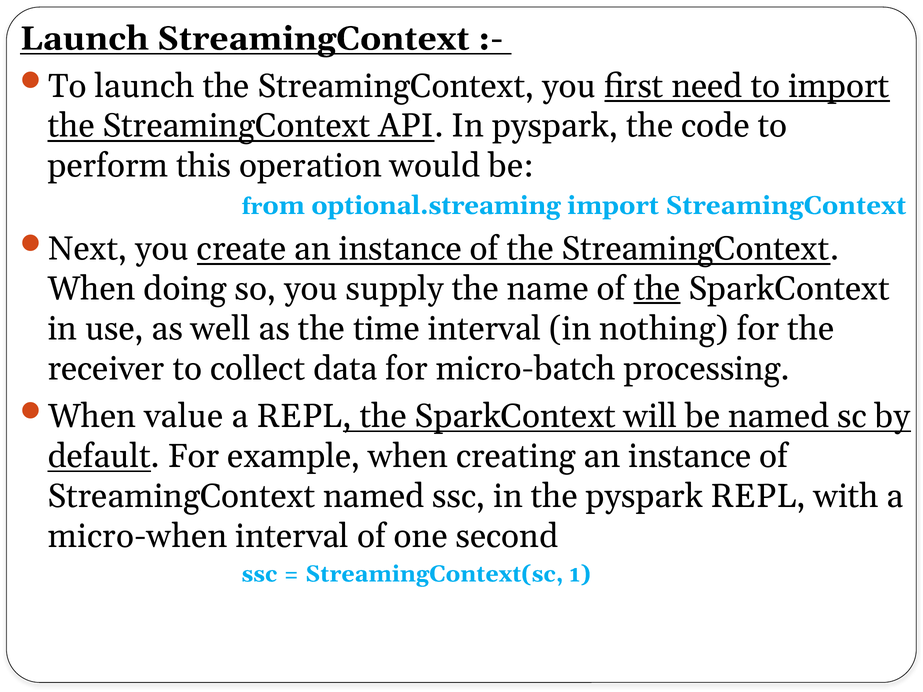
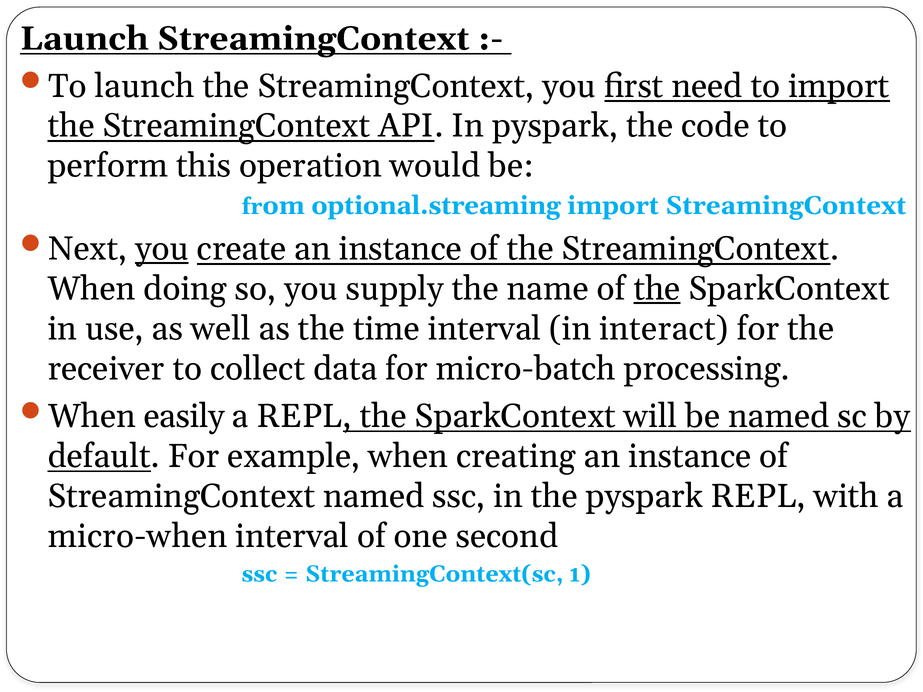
you underline: none -> present (162, 249)
nothing: nothing -> interact (664, 329)
value: value -> easily (184, 416)
